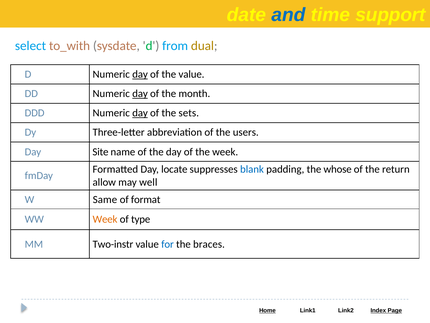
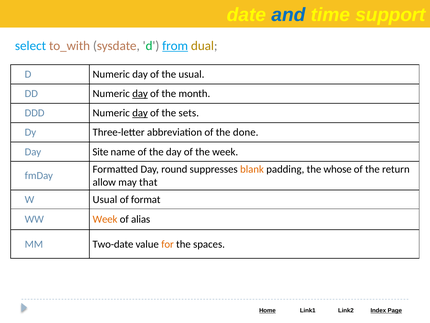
from underline: none -> present (175, 46)
day underline: present -> none (140, 74)
the value: value -> usual (191, 74)
users: users -> done (246, 132)
locate: locate -> round (174, 169)
blank colour: blue -> orange (252, 169)
well: well -> that (148, 182)
W Same: Same -> Usual (105, 199)
type: type -> alias (141, 219)
Two-instr: Two-instr -> Two-date (113, 244)
for colour: blue -> orange (168, 244)
braces: braces -> spaces (209, 244)
